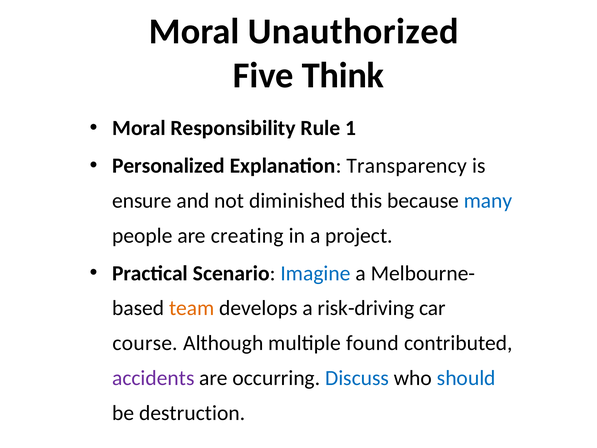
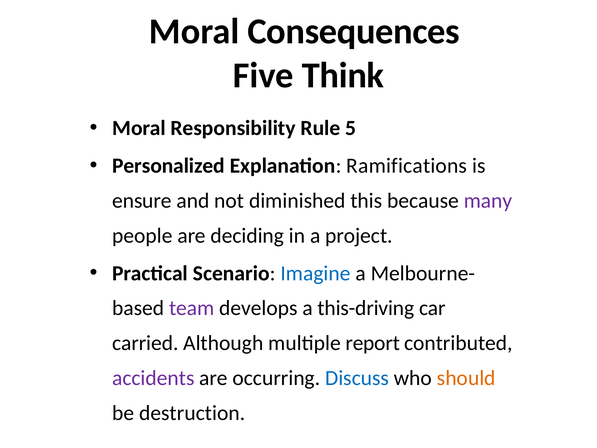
Unauthorized: Unauthorized -> Consequences (354, 31)
1: 1 -> 5 (351, 128)
Transparency: Transparency -> Ramifications (407, 166)
many colour: blue -> purple (488, 201)
creating: creating -> deciding (247, 236)
team colour: orange -> purple (192, 308)
risk-driving: risk-driving -> this-driving (366, 308)
course: course -> carried (145, 343)
found: found -> report (373, 343)
should colour: blue -> orange (466, 378)
